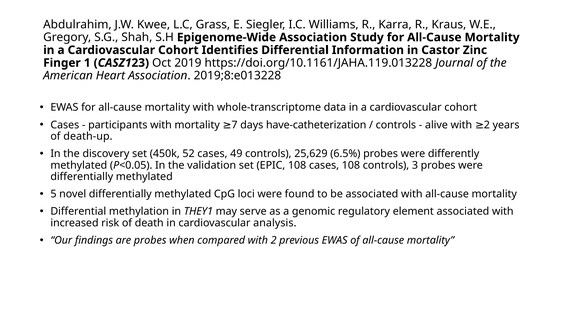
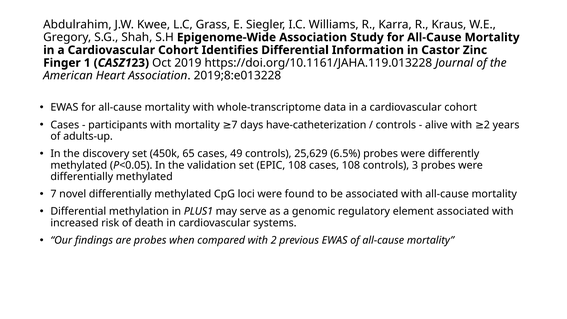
death‐up: death‐up -> adults‐up (88, 136)
52: 52 -> 65 (189, 154)
5: 5 -> 7 (53, 194)
THEY1: THEY1 -> PLUS1 (198, 211)
analysis: analysis -> systems (275, 223)
